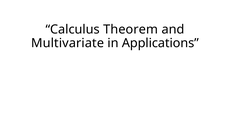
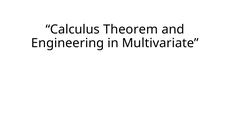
Multivariate: Multivariate -> Engineering (68, 43)
Applications: Applications -> Multivariate (160, 43)
